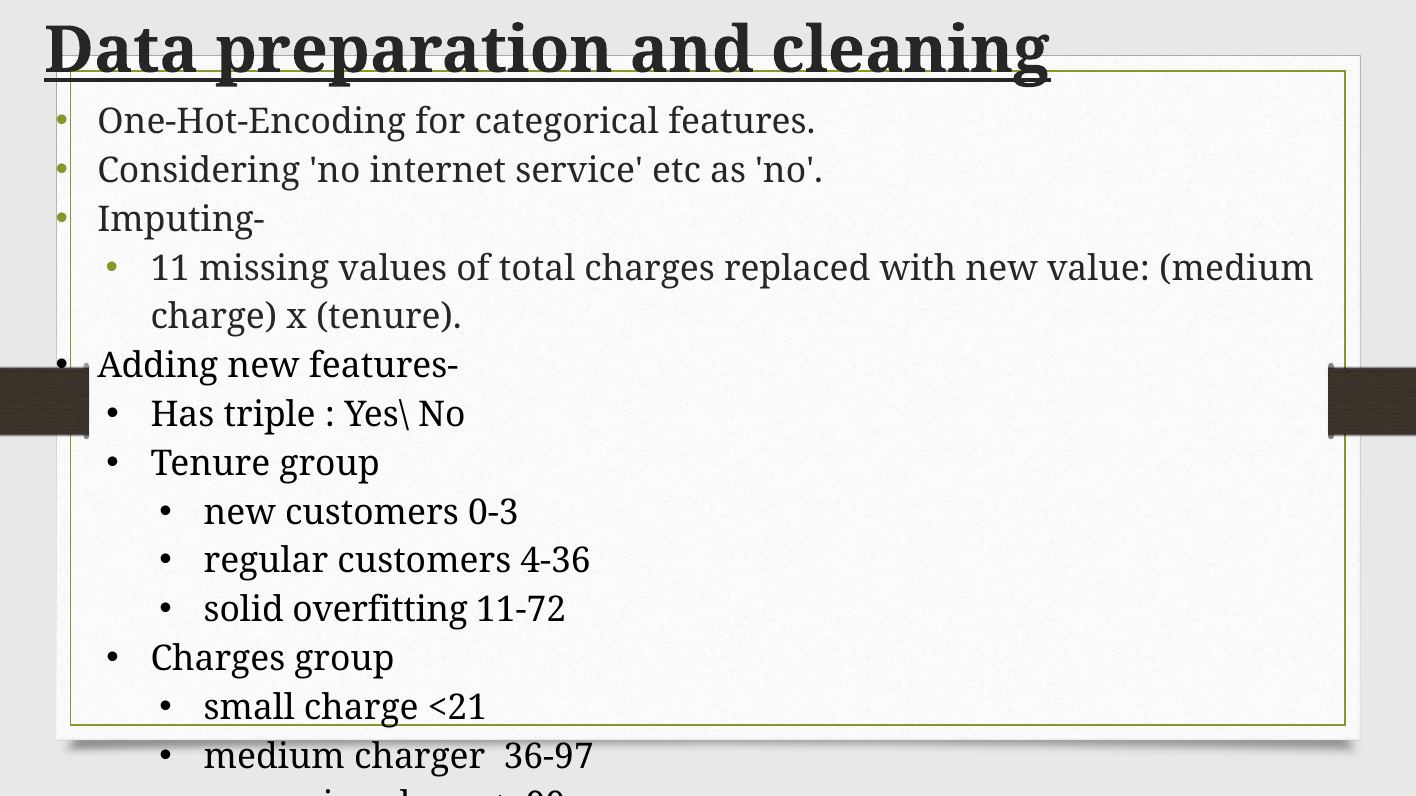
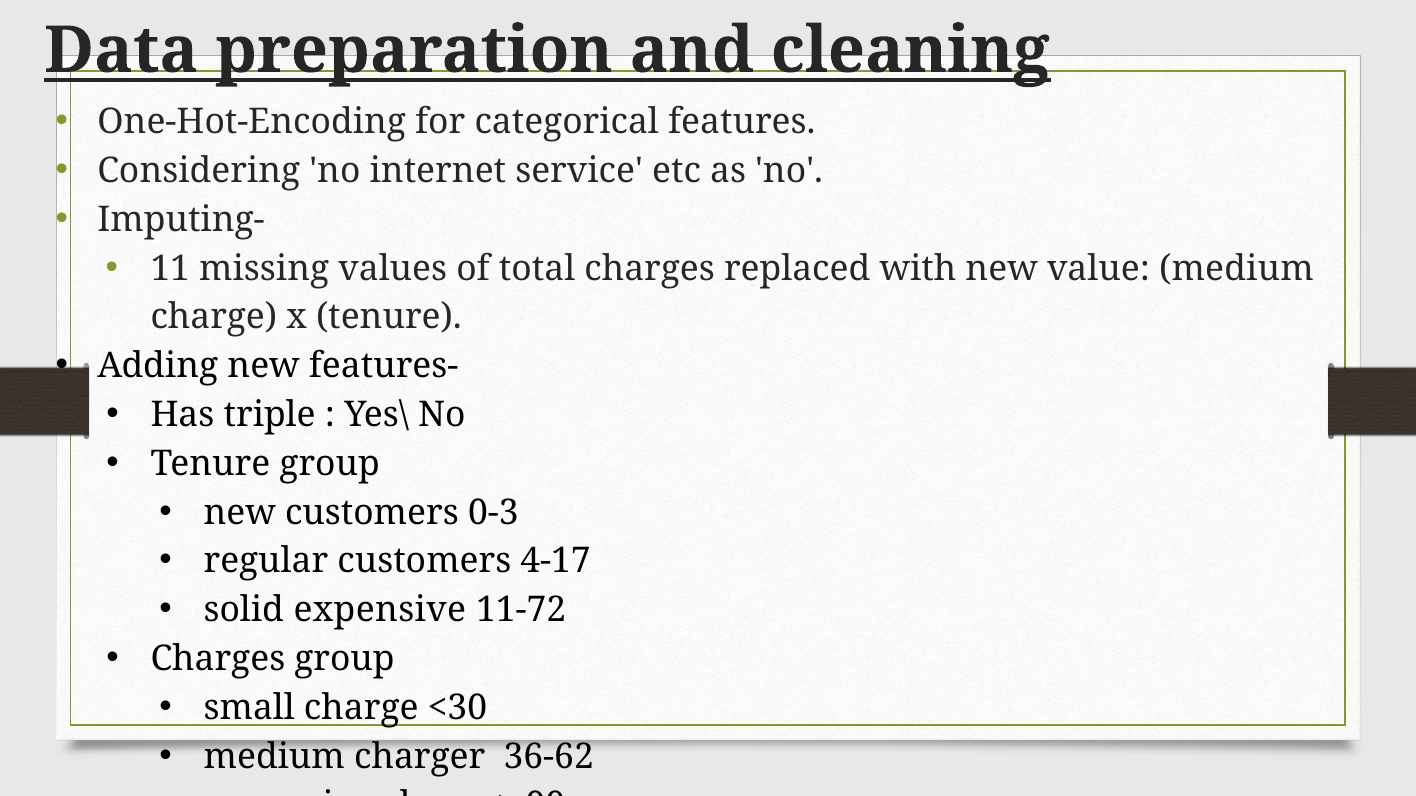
4-36: 4-36 -> 4-17 (556, 561)
solid overfitting: overfitting -> expensive (380, 610)
<21: <21 -> <30 (457, 708)
36-97: 36-97 -> 36-62 (549, 757)
